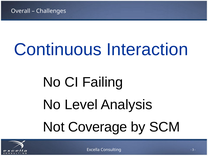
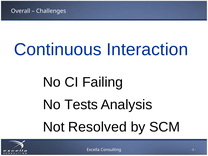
Level: Level -> Tests (81, 105)
Coverage: Coverage -> Resolved (97, 127)
